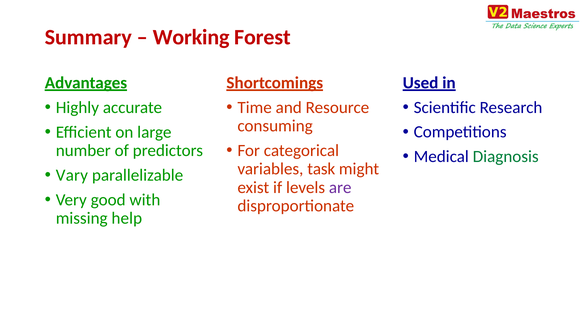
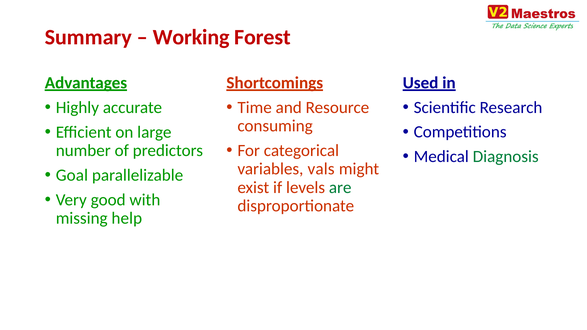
task: task -> vals (321, 169)
Vary: Vary -> Goal (72, 175)
are colour: purple -> green (340, 187)
